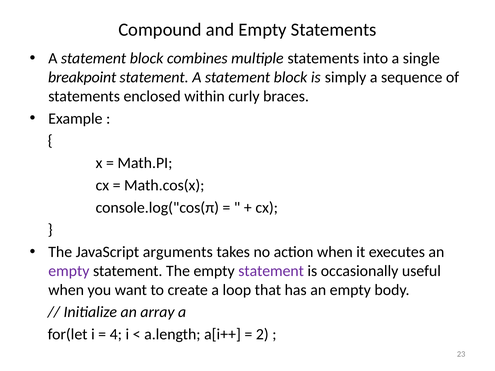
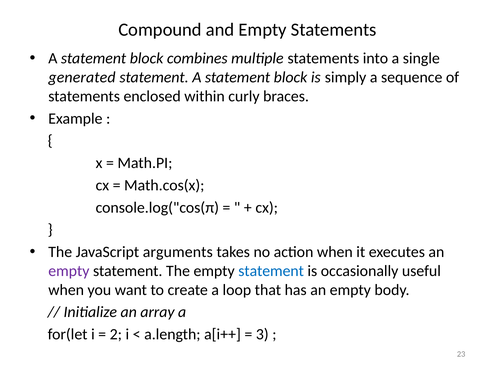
breakpoint: breakpoint -> generated (82, 77)
statement colour: purple -> blue (271, 271)
4: 4 -> 2 (116, 335)
2: 2 -> 3 (262, 335)
